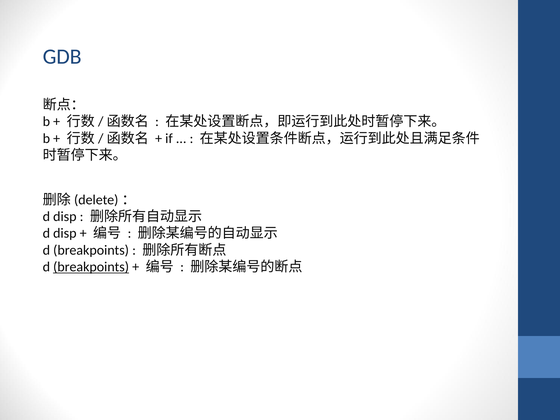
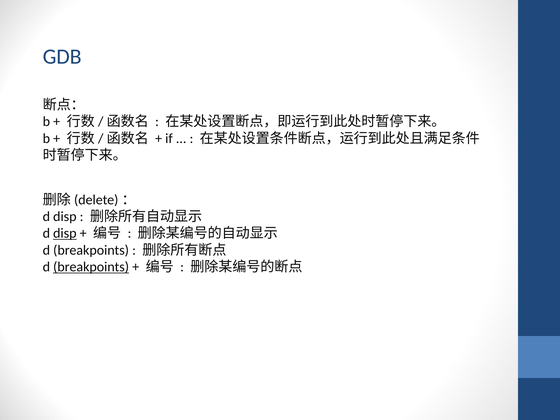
disp underline: none -> present (65, 233)
